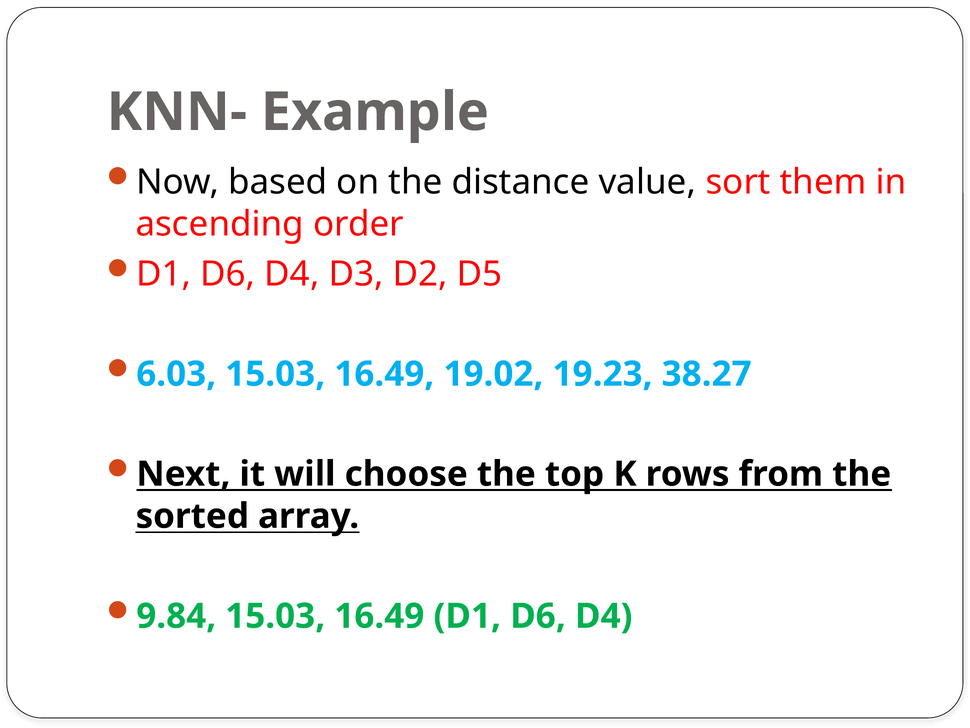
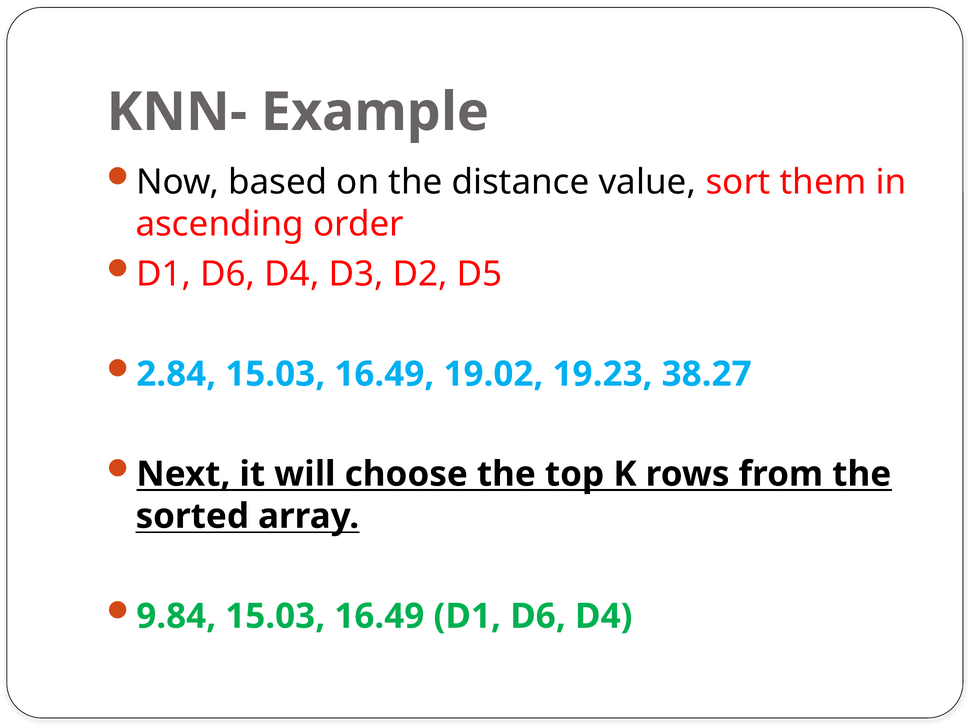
6.03: 6.03 -> 2.84 (176, 374)
